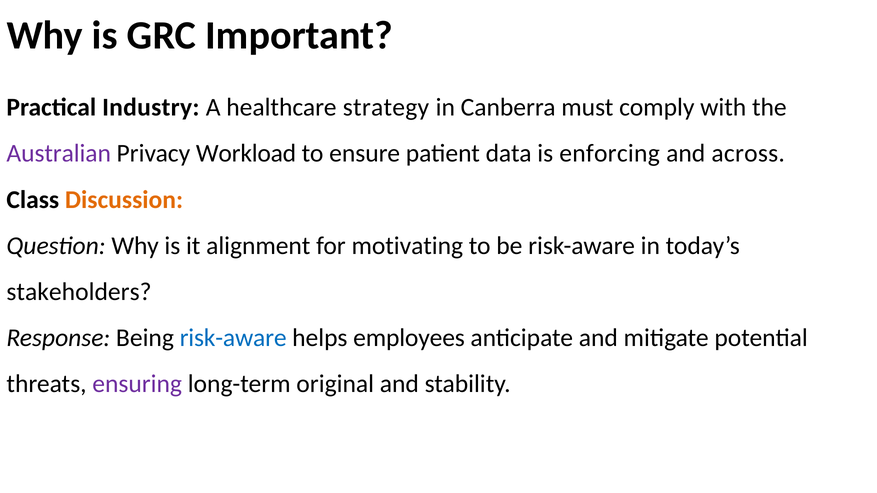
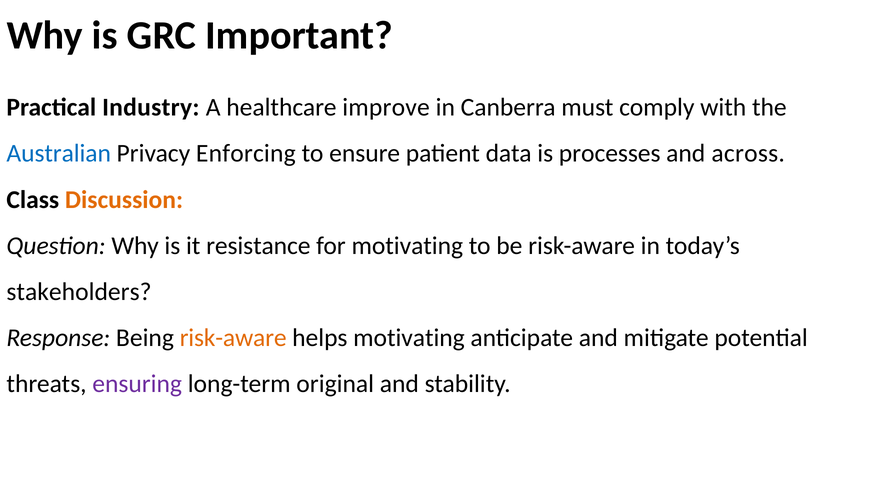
strategy: strategy -> improve (386, 108)
Australian colour: purple -> blue (59, 154)
Workload: Workload -> Enforcing (246, 154)
enforcing: enforcing -> processes (610, 154)
alignment: alignment -> resistance (258, 246)
risk-aware colour: blue -> orange (233, 338)
helps employees: employees -> motivating (409, 338)
